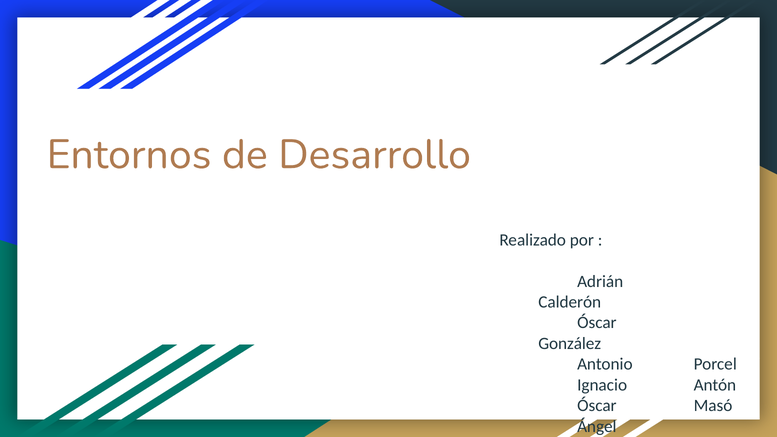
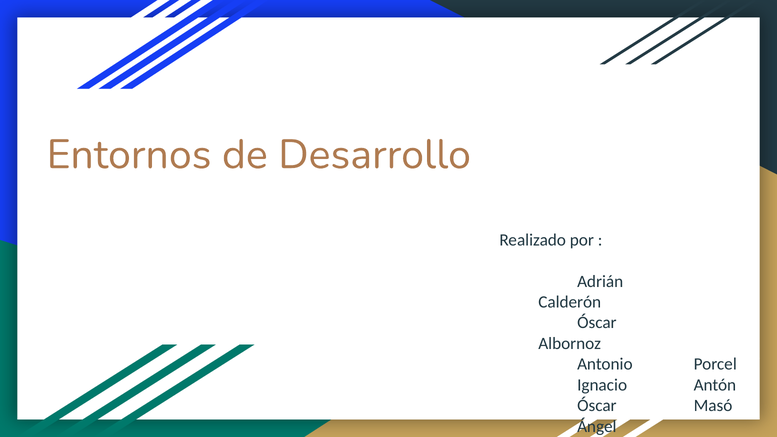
González: González -> Albornoz (570, 344)
